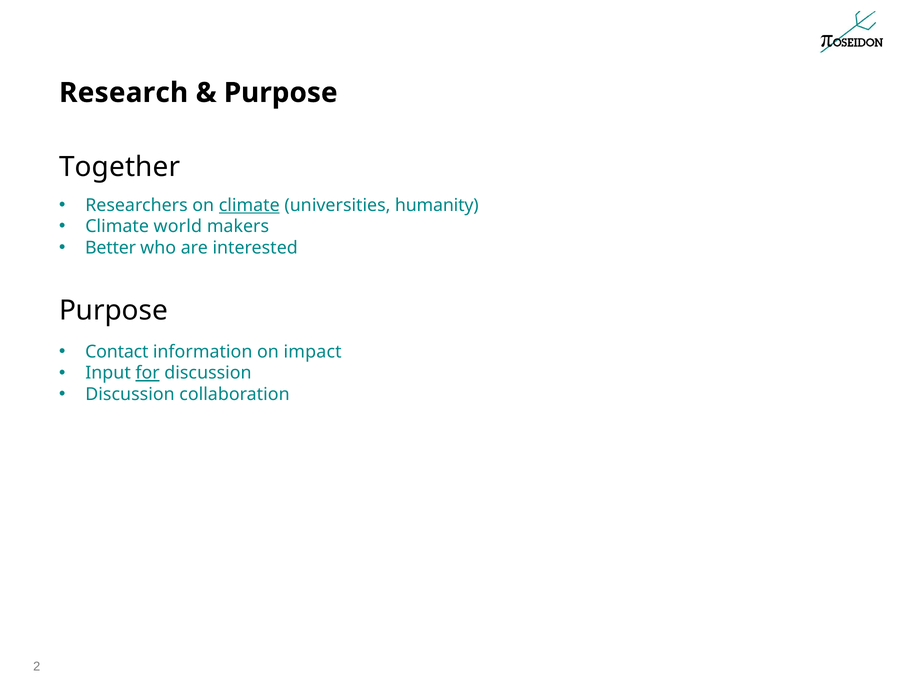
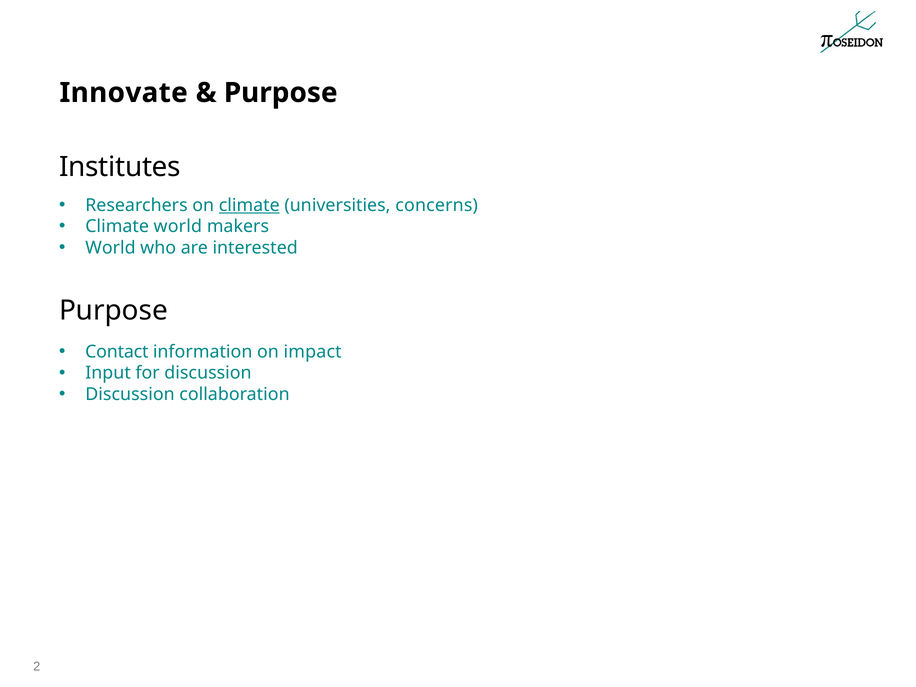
Research: Research -> Innovate (124, 93)
Together: Together -> Institutes (120, 167)
humanity: humanity -> concerns (437, 205)
Better: Better -> World (110, 248)
for underline: present -> none (148, 373)
